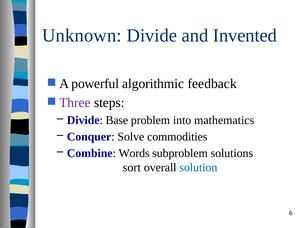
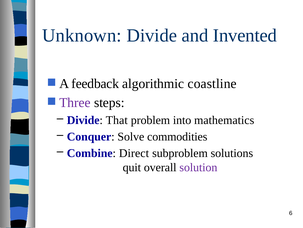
powerful: powerful -> feedback (95, 83)
feedback: feedback -> coastline (212, 83)
Base: Base -> That (117, 120)
Words: Words -> Direct (134, 153)
sort: sort -> quit (132, 167)
solution colour: blue -> purple (198, 167)
